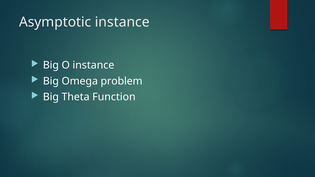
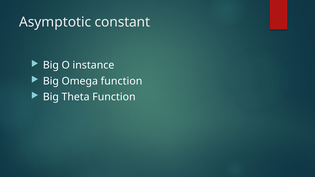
Asymptotic instance: instance -> constant (122, 22)
Omega problem: problem -> function (121, 81)
